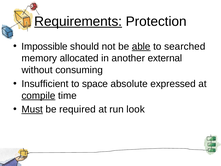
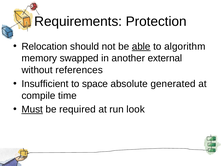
Requirements underline: present -> none (78, 21)
Impossible: Impossible -> Relocation (45, 46)
searched: searched -> algorithm (185, 46)
allocated: allocated -> swapped (79, 58)
consuming: consuming -> references (79, 70)
expressed: expressed -> generated (173, 84)
compile underline: present -> none (38, 95)
